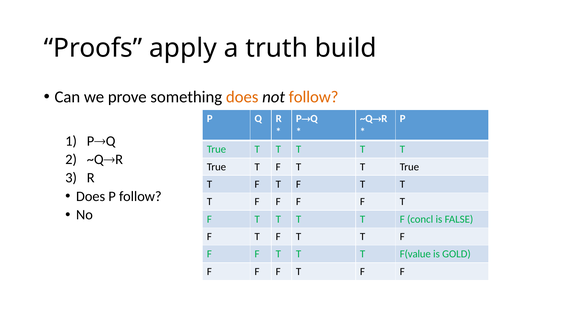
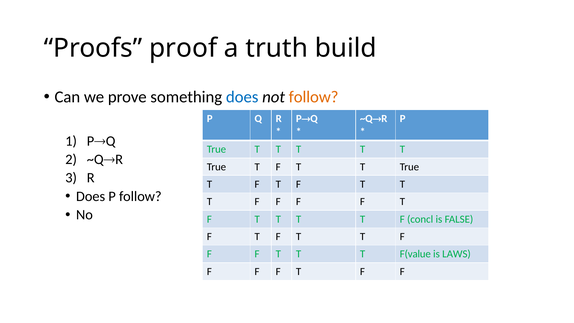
apply: apply -> proof (183, 48)
does colour: orange -> blue (242, 97)
GOLD: GOLD -> LAWS (457, 254)
